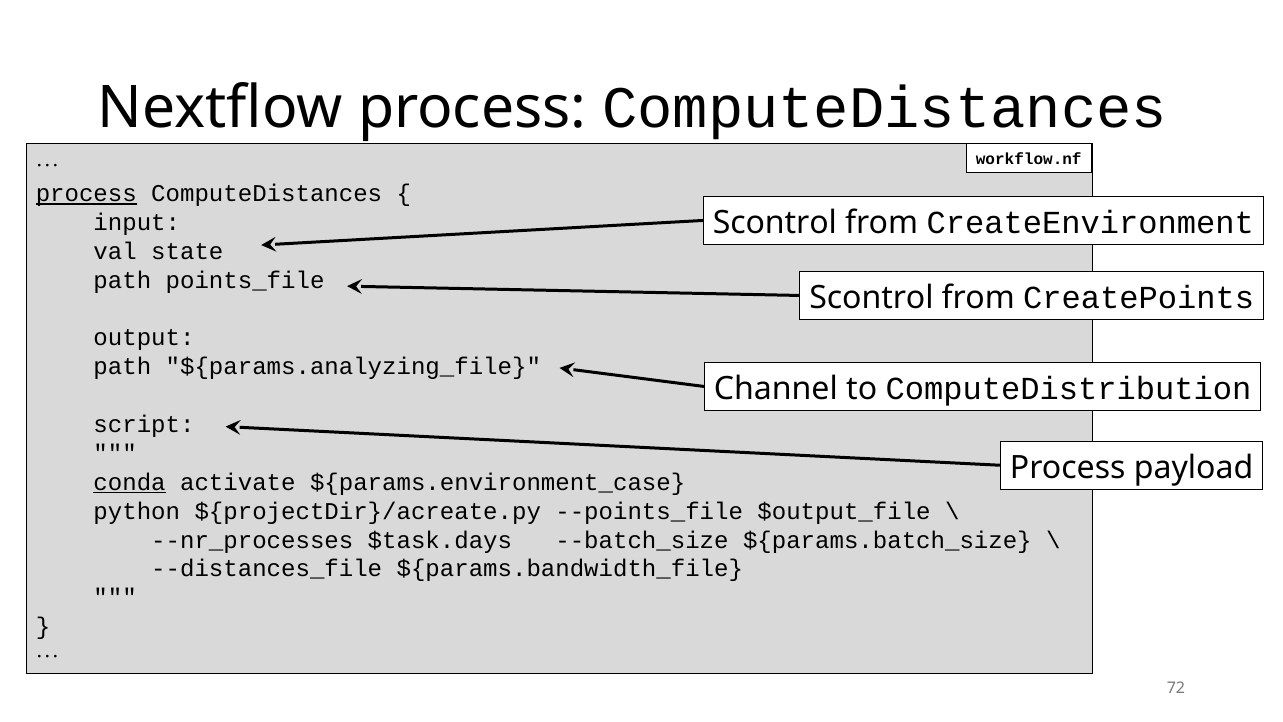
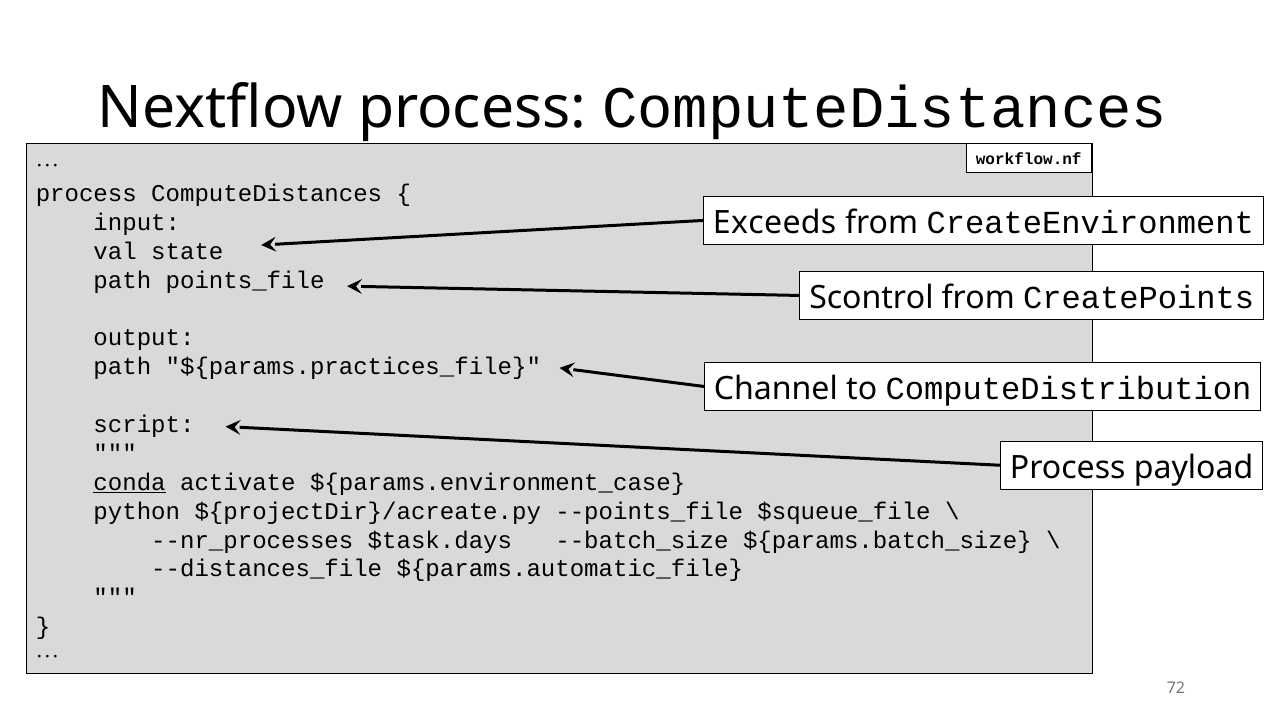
process underline: present -> none (86, 193)
Scontrol: Scontrol -> Exceeds (775, 223)
${params.analyzing_file: ${params.analyzing_file -> ${params.practices_file (353, 367)
$output_file: $output_file -> $squeue_file (844, 511)
${params.bandwidth_file: ${params.bandwidth_file -> ${params.automatic_file (570, 569)
